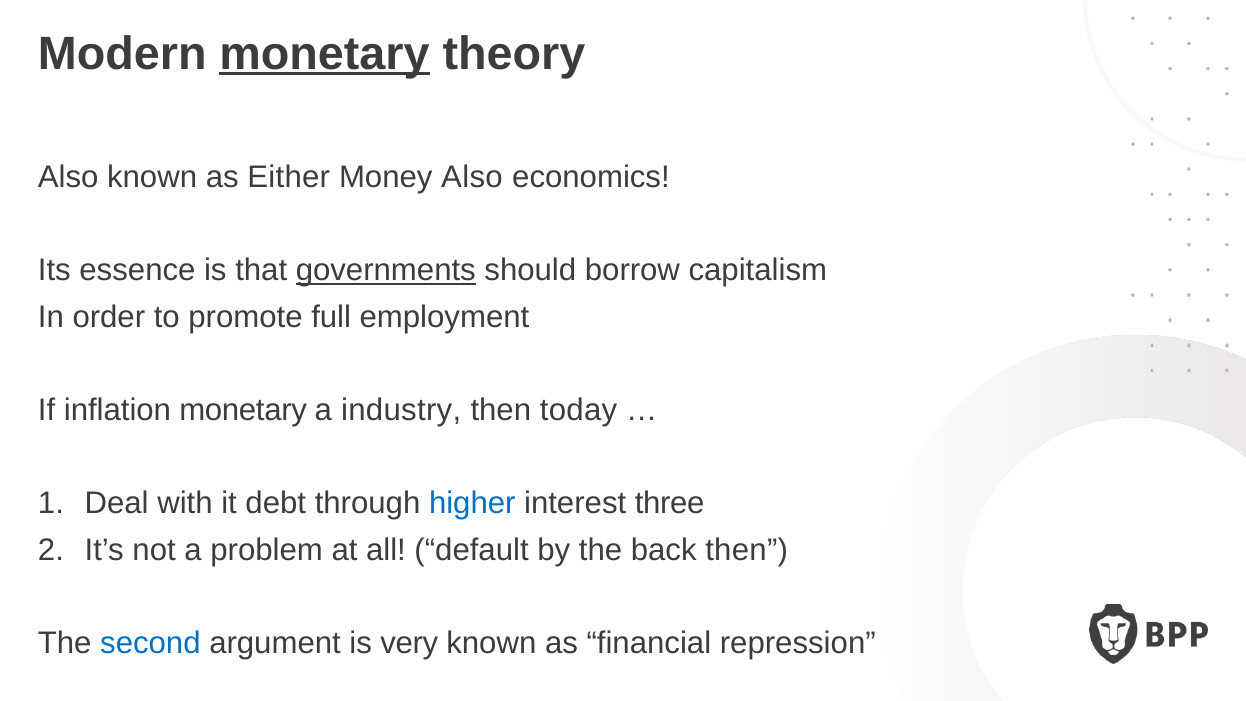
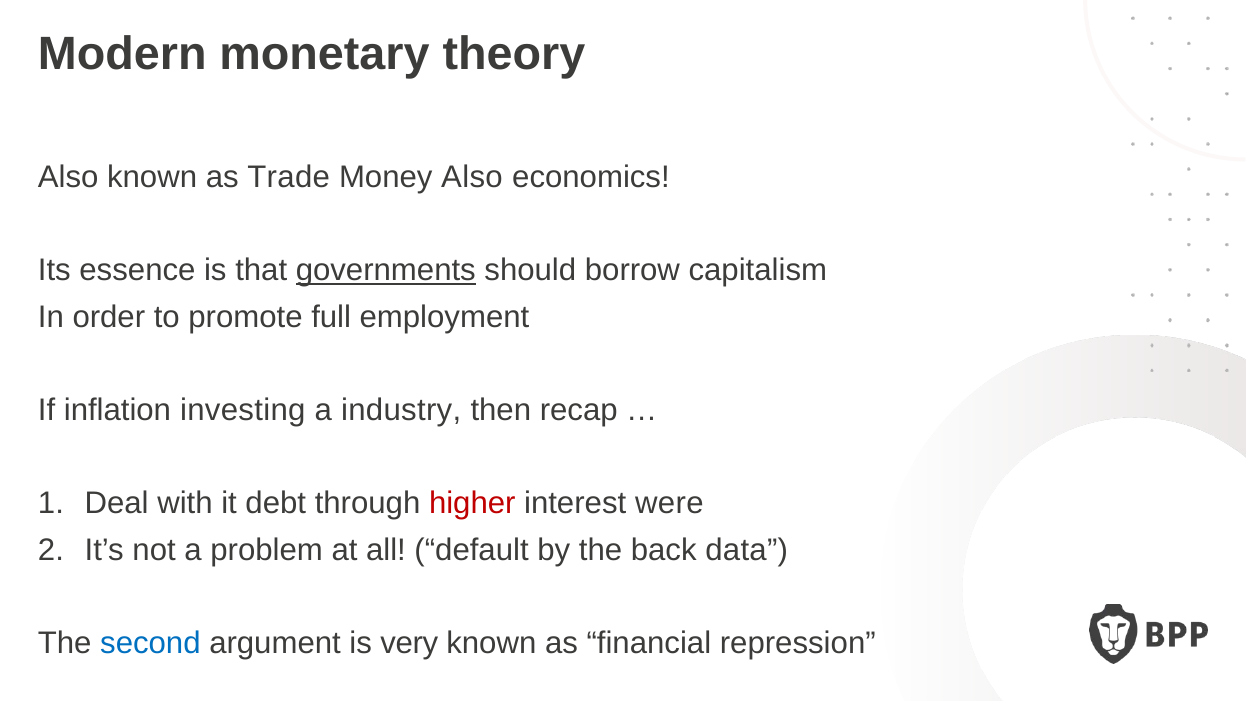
monetary underline: present -> none (325, 54)
Either: Either -> Trade (289, 177)
inflation monetary: monetary -> investing (243, 410)
today: today -> recap (579, 410)
higher colour: blue -> red (472, 503)
three: three -> were (669, 503)
back then: then -> data (747, 550)
